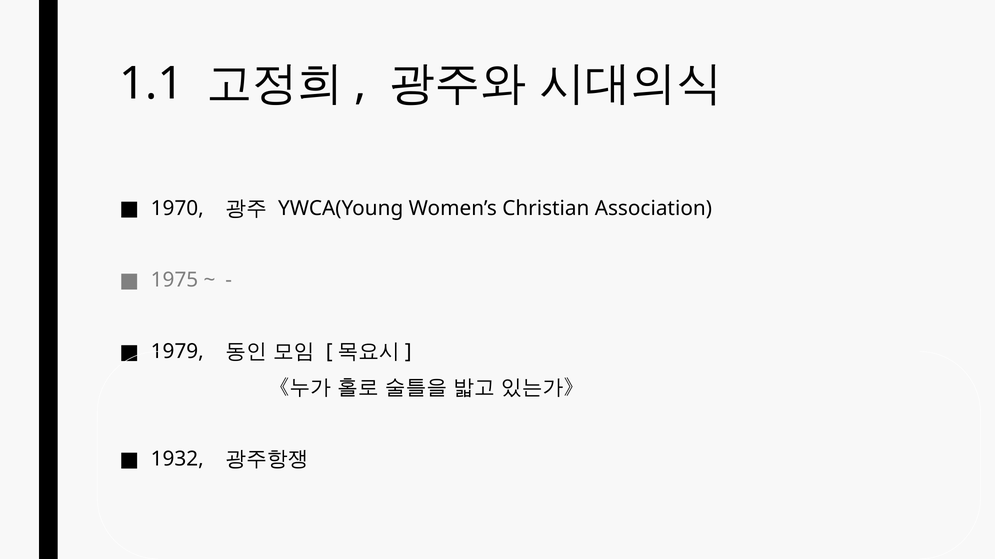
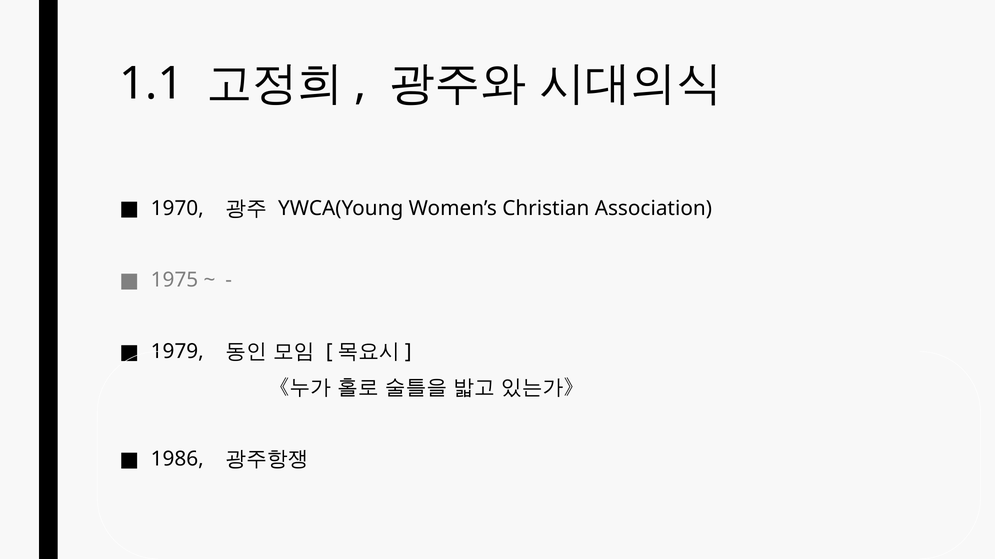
1932: 1932 -> 1986 (177, 460)
